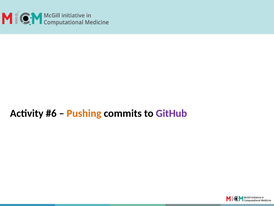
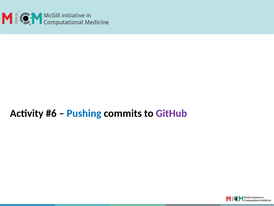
Pushing colour: orange -> blue (84, 113)
